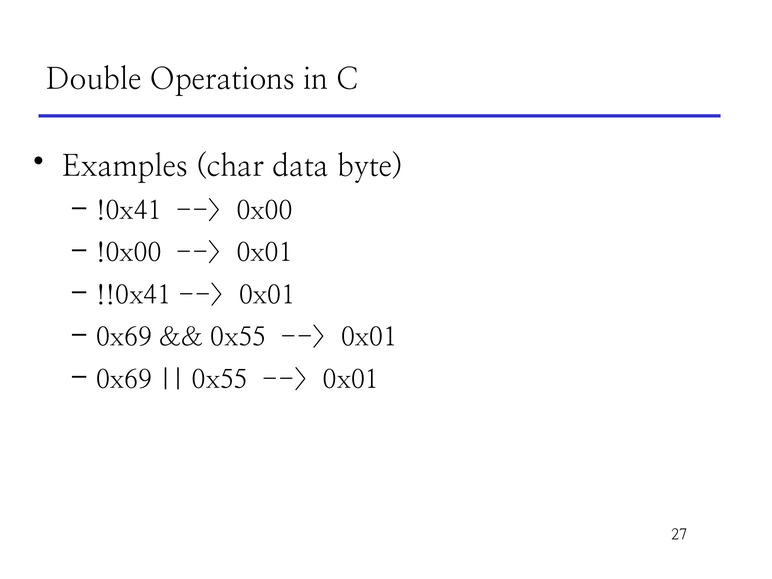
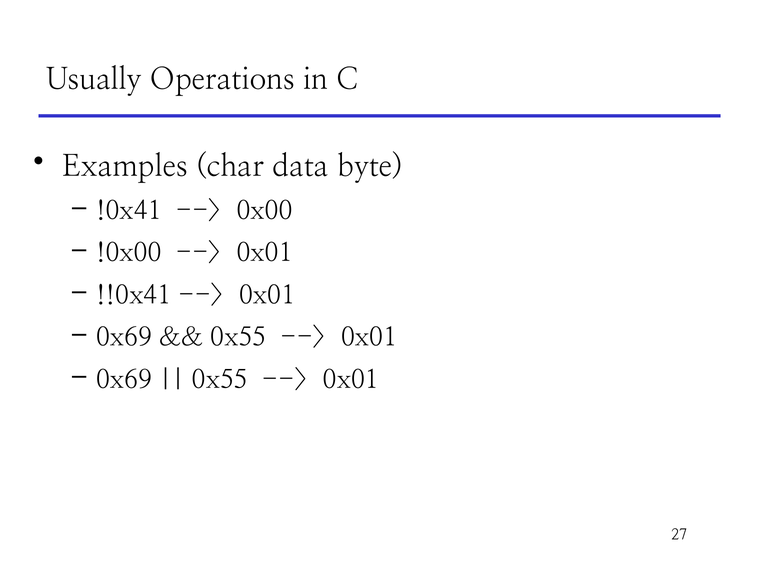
Double: Double -> Usually (94, 79)
